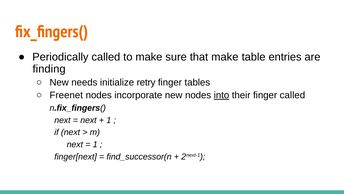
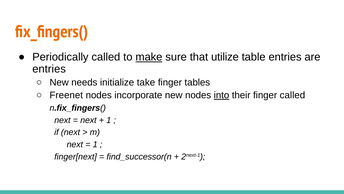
make underline: none -> present (149, 57)
that make: make -> utilize (225, 57)
finding: finding -> entries (49, 69)
retry: retry -> take (146, 82)
